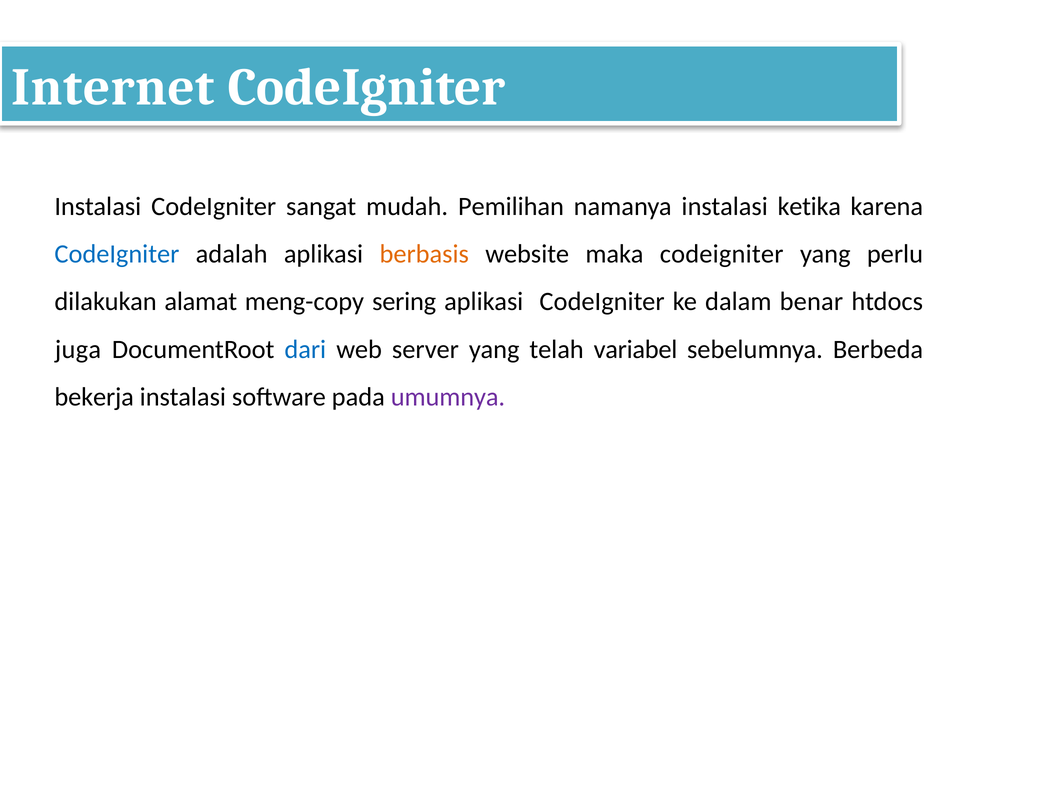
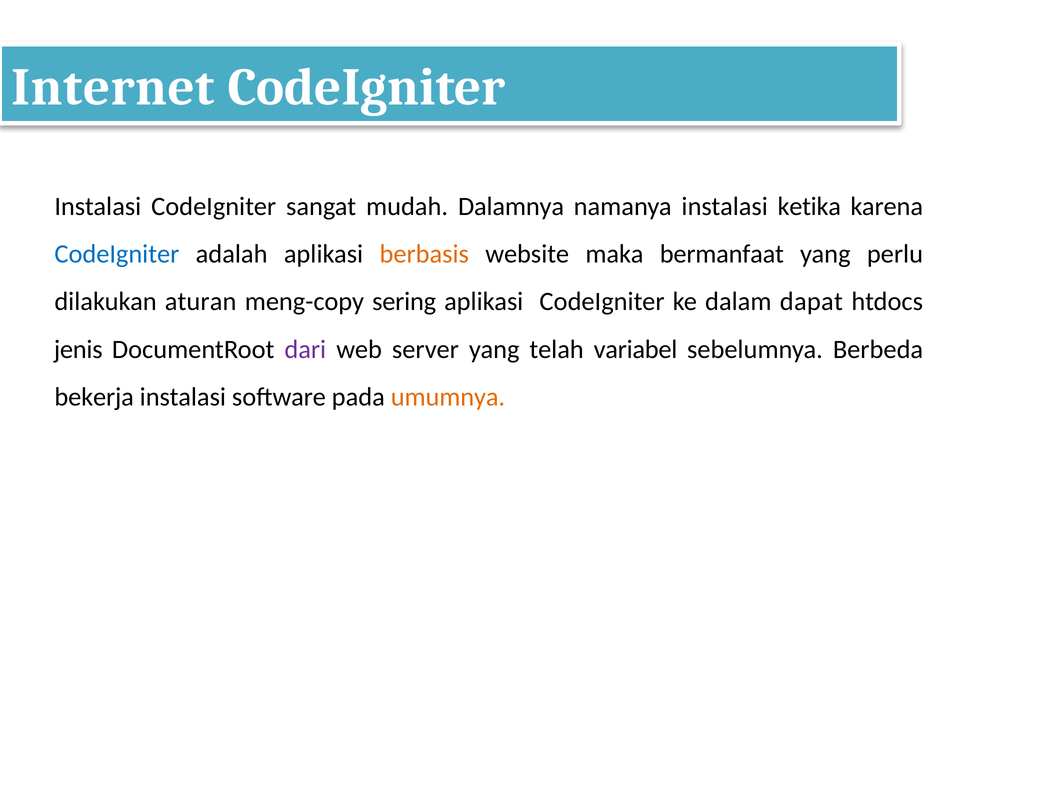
Pemilihan: Pemilihan -> Dalamnya (511, 206)
maka codeigniter: codeigniter -> bermanfaat (722, 254)
alamat: alamat -> aturan (201, 302)
benar: benar -> dapat (811, 302)
juga: juga -> jenis (78, 349)
dari colour: blue -> purple (305, 349)
umumnya colour: purple -> orange (448, 397)
